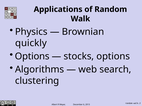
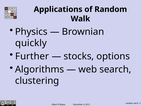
Options: Options -> Further (32, 57)
